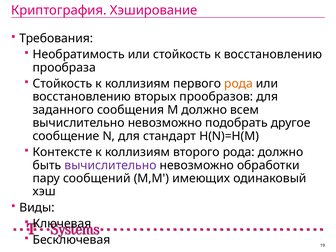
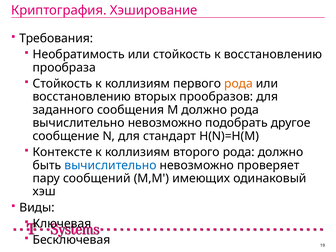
должно всем: всем -> рода (244, 110)
вычислительно colour: purple -> blue (110, 165)
обработки: обработки -> проверяет (268, 165)
